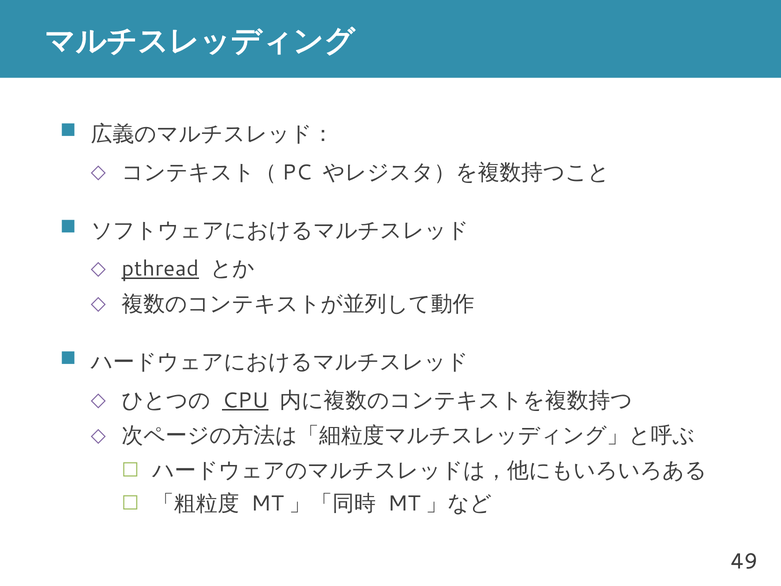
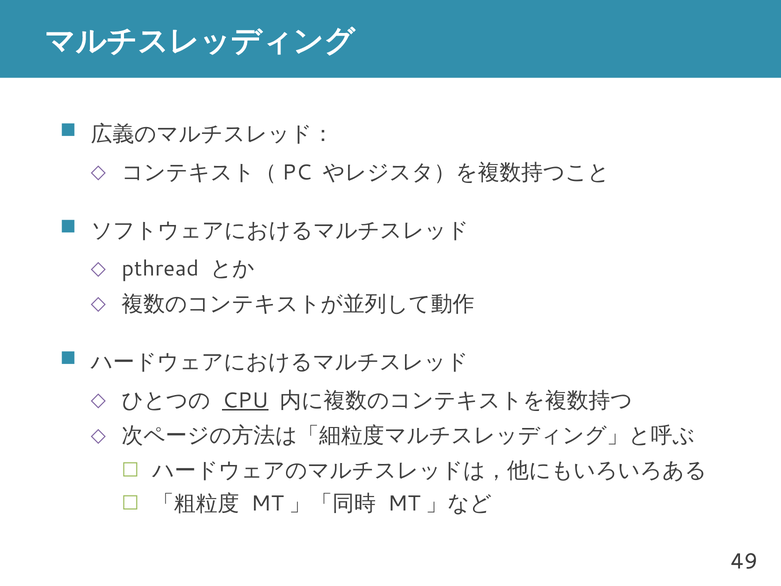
pthread underline: present -> none (160, 269)
